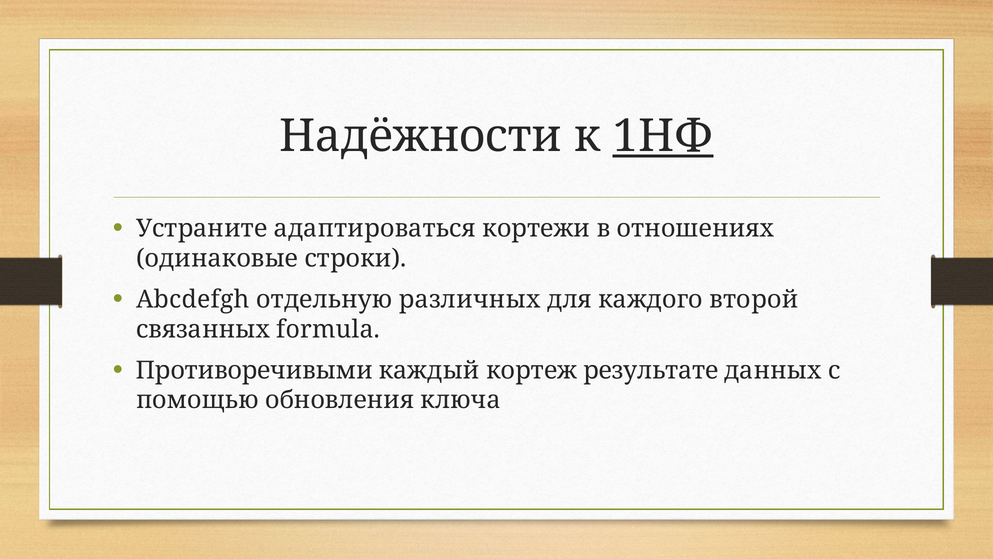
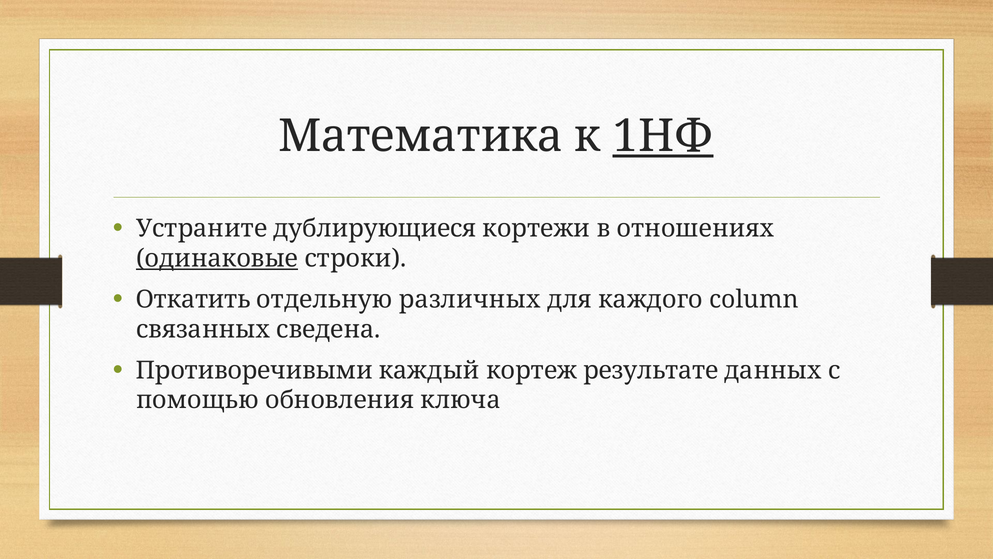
Надёжности: Надёжности -> Математика (421, 136)
адаптироваться: адаптироваться -> дублирующиеся (375, 229)
одинаковые underline: none -> present (217, 258)
Abcdefgh: Abcdefgh -> Откатить (193, 299)
второй: второй -> column (754, 299)
formula: formula -> сведена (328, 329)
